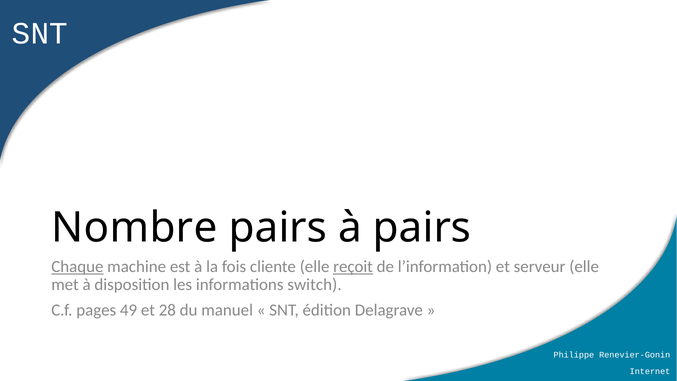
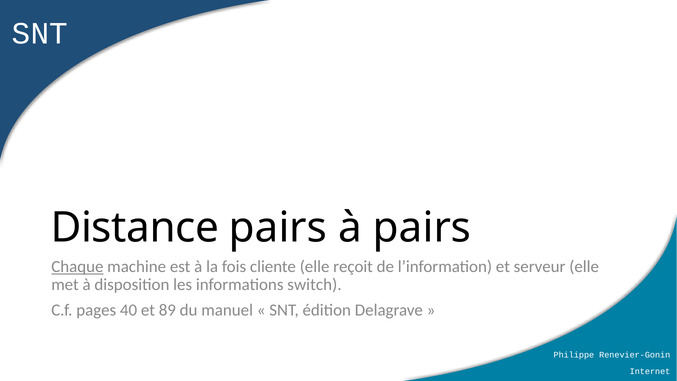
Nombre: Nombre -> Distance (135, 228)
reçoit underline: present -> none (353, 266)
49: 49 -> 40 (129, 310)
28: 28 -> 89 (167, 310)
